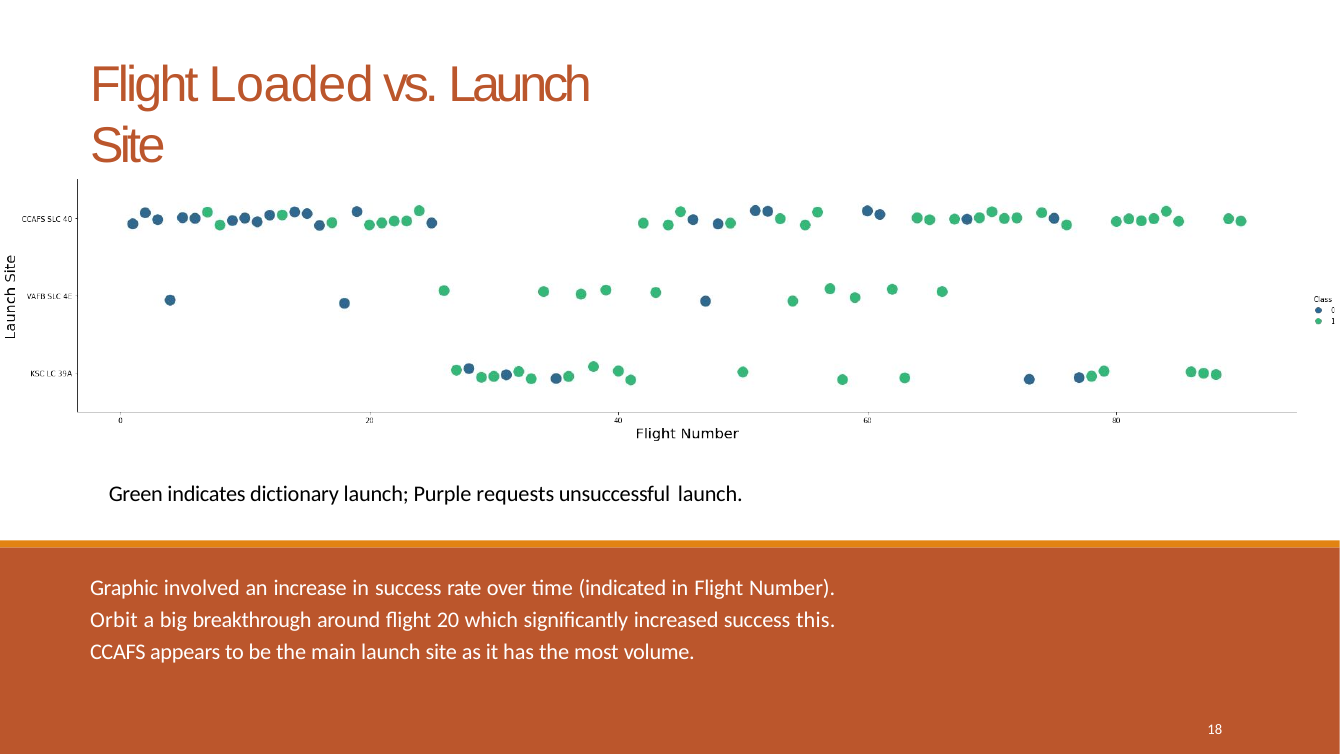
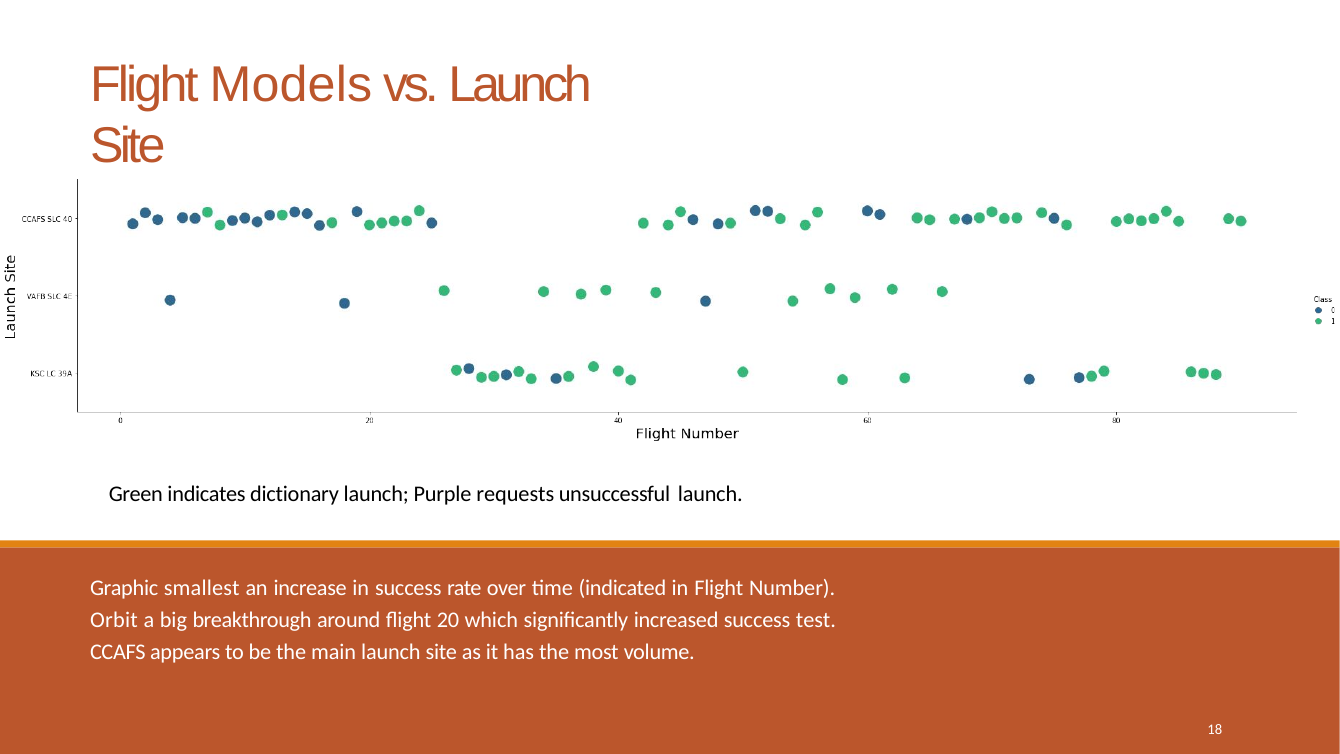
Loaded: Loaded -> Models (291, 85)
involved: involved -> smallest (202, 587)
this: this -> test (816, 620)
